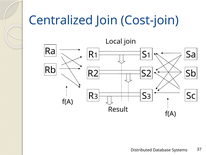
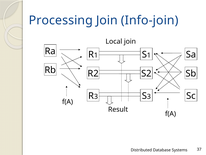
Centralized: Centralized -> Processing (61, 20)
Cost-join: Cost-join -> Info-join (150, 20)
